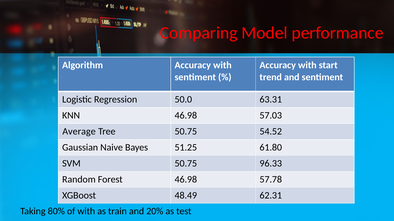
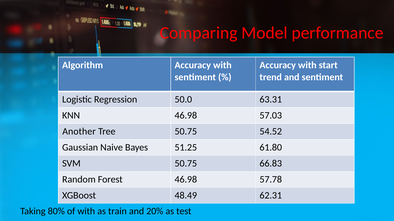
Average: Average -> Another (79, 132)
96.33: 96.33 -> 66.83 (271, 164)
